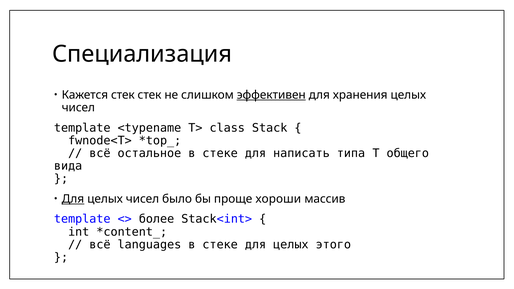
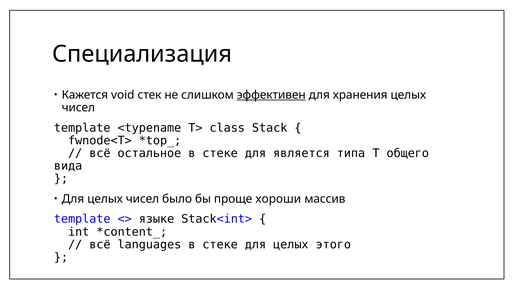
Кажется стек: стек -> void (123, 95)
написать: написать -> является (301, 153)
Для underline: present -> none (73, 199)
более: более -> языке (157, 219)
